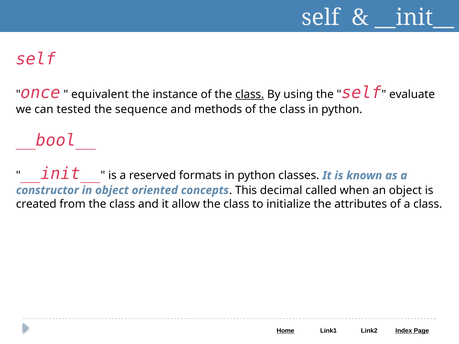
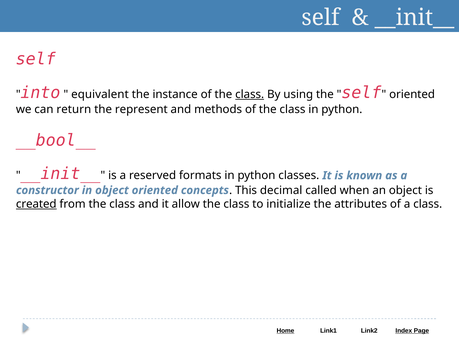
once: once -> into (41, 93)
evaluate: evaluate -> oriented (412, 95)
tested: tested -> return (74, 109)
sequence: sequence -> represent (141, 109)
created underline: none -> present (36, 204)
